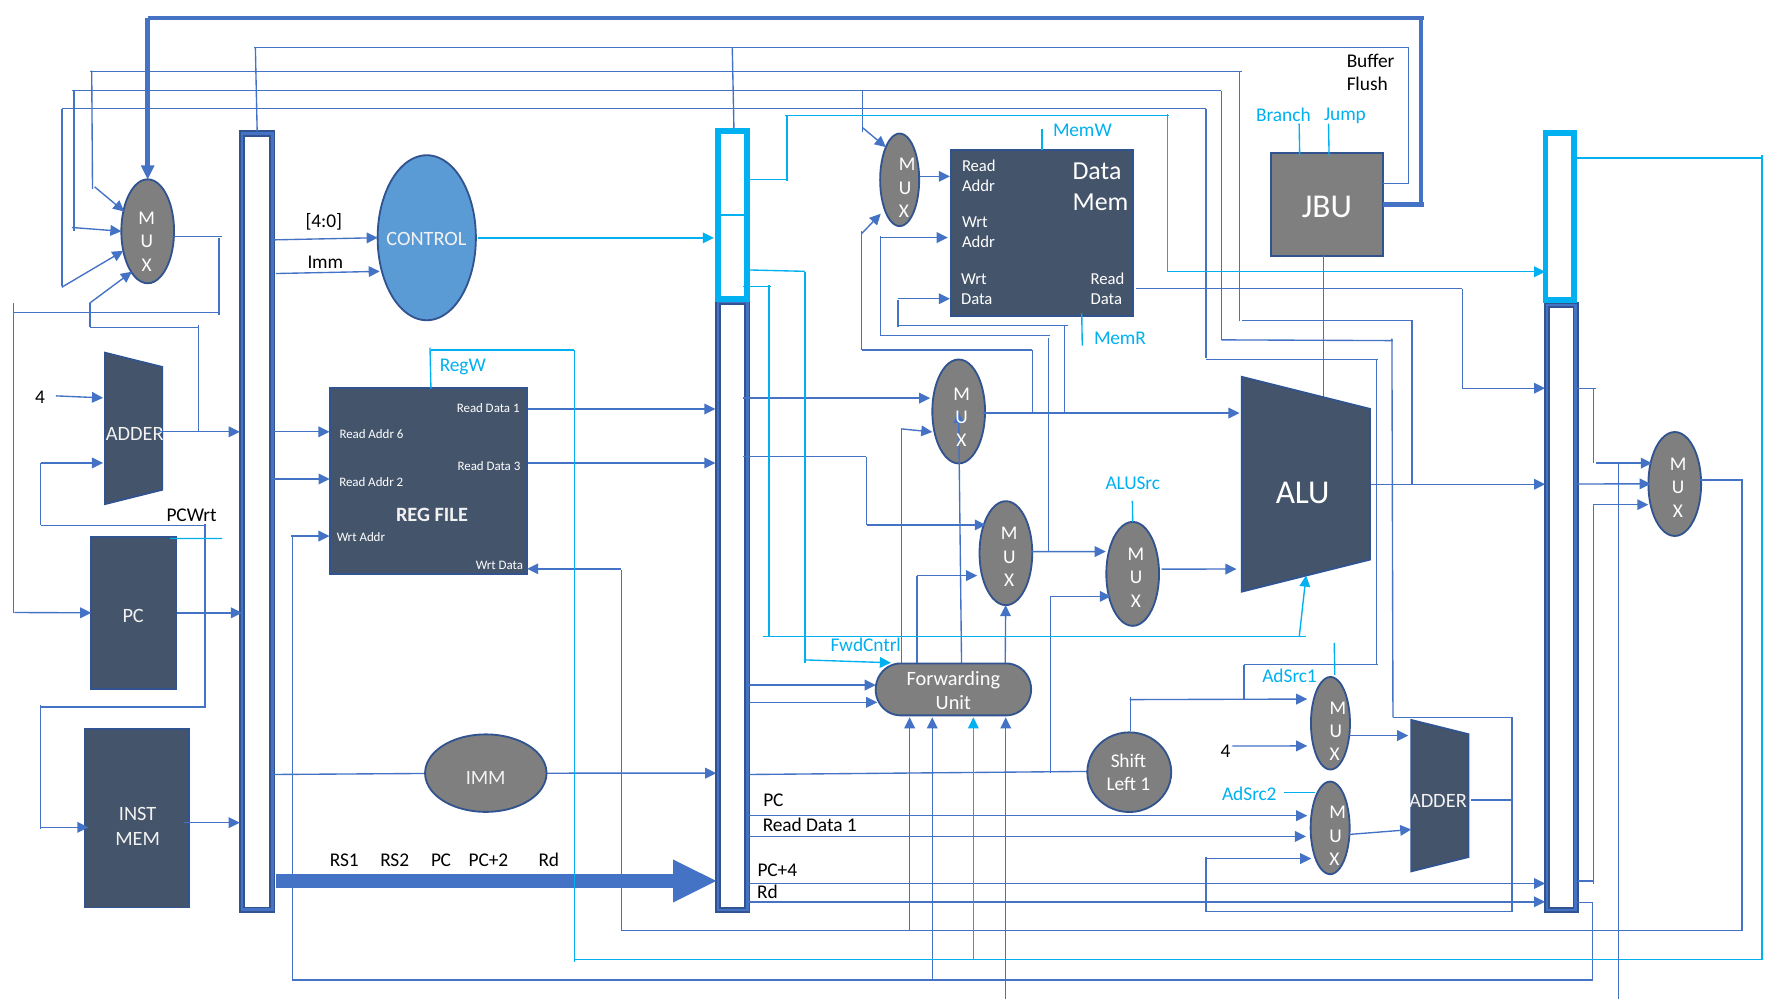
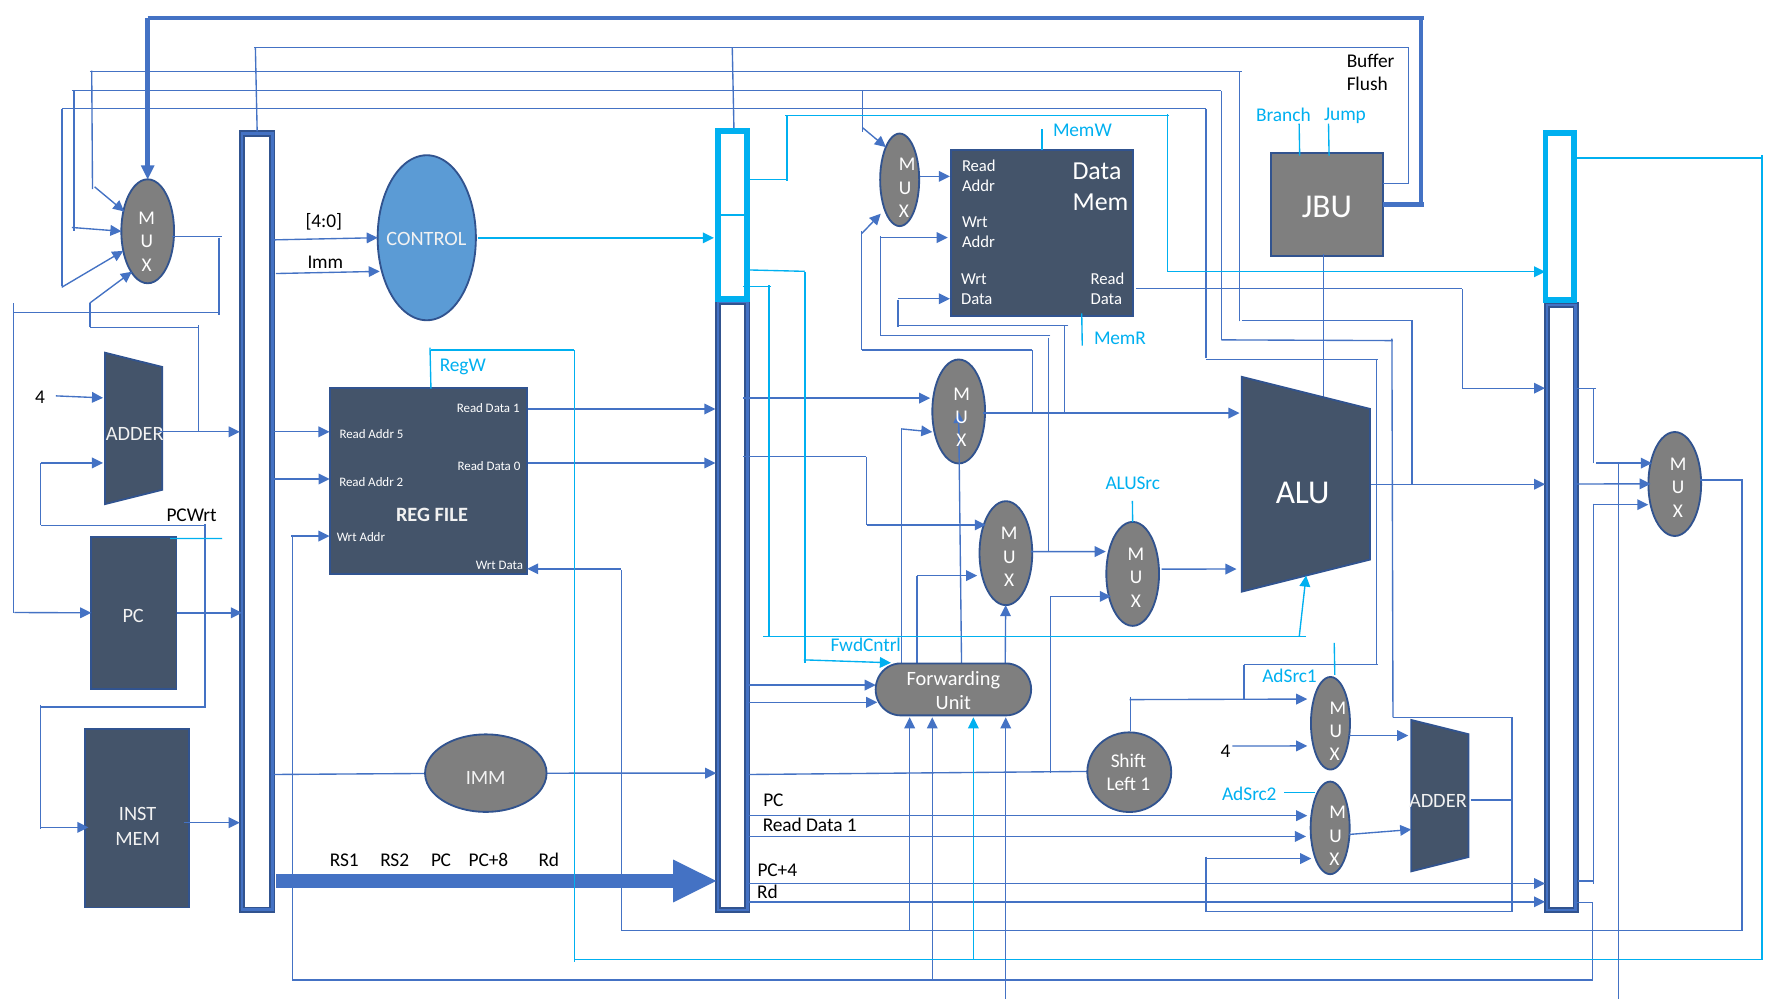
6: 6 -> 5 (400, 434)
3: 3 -> 0 (517, 466)
PC+2: PC+2 -> PC+8 (488, 860)
